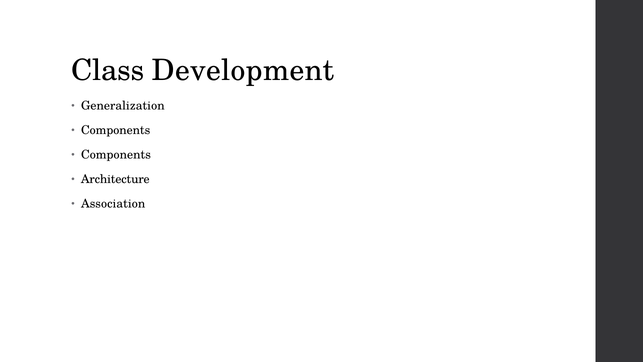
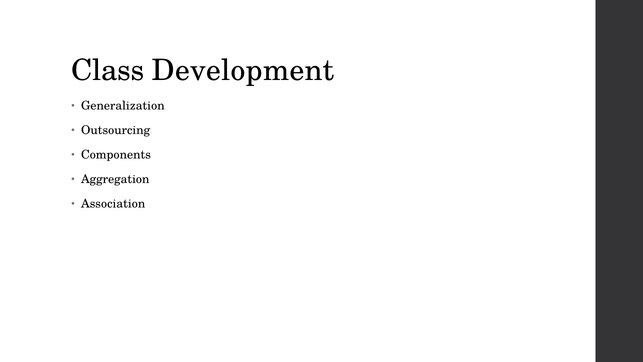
Components: Components -> Outsourcing (116, 130)
Architecture: Architecture -> Aggregation (115, 179)
